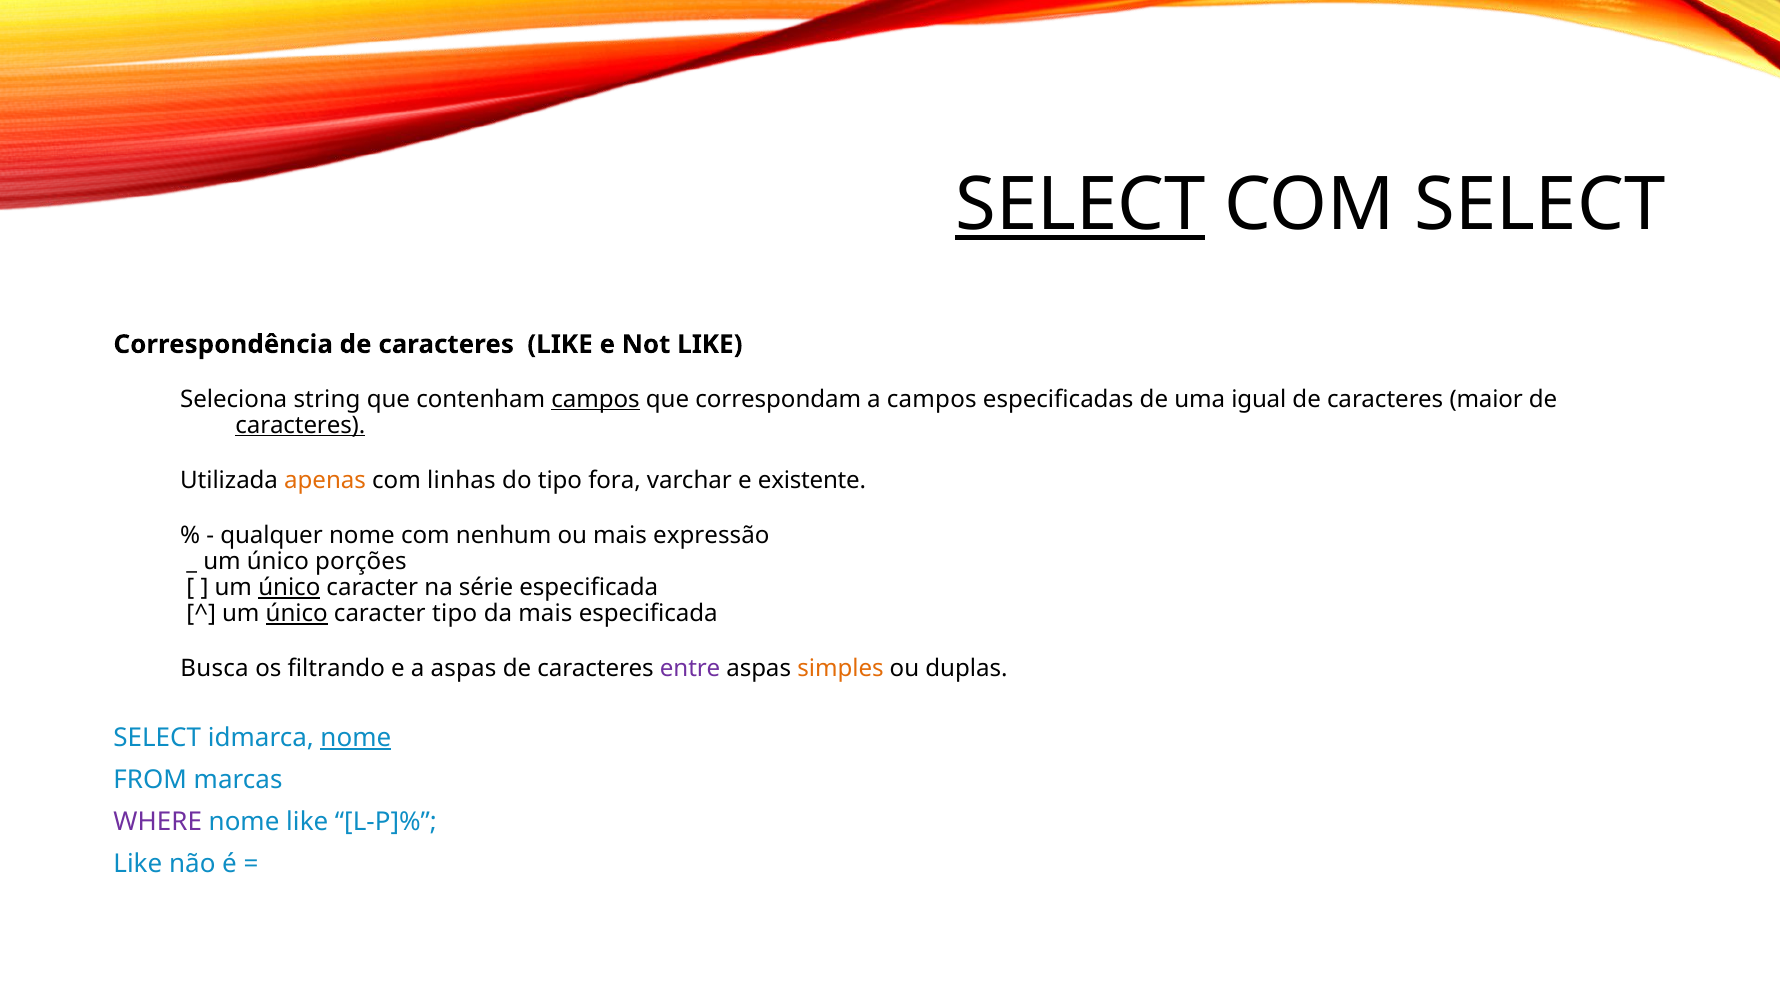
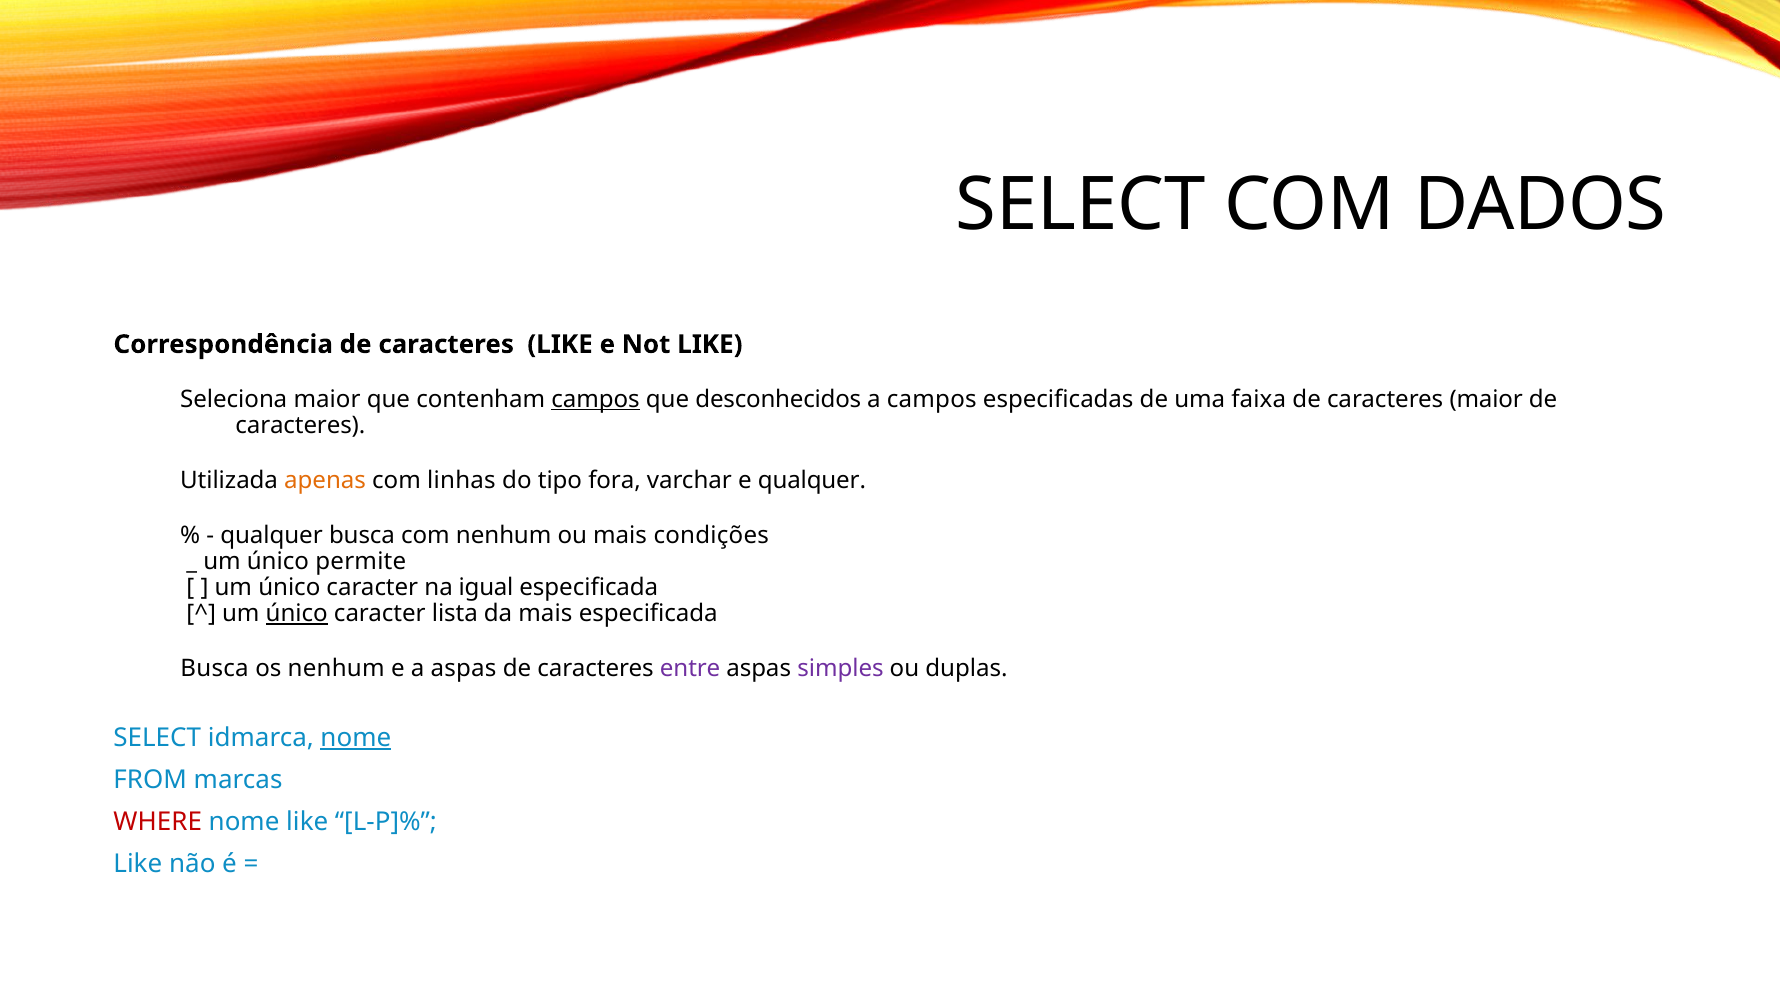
SELECT underline: present -> none (1080, 205)
COM SELECT: SELECT -> DADOS (1540, 205)
Seleciona string: string -> maior (327, 399)
correspondam: correspondam -> desconhecidos (778, 399)
igual: igual -> faixa (1259, 399)
caracteres underline: present -> none (300, 425)
e existente: existente -> qualquer (812, 480)
qualquer nome: nome -> busca (362, 535)
expressão: expressão -> condições (711, 535)
porções: porções -> permite (361, 562)
único underline: present -> none (289, 588)
série: série -> igual (486, 588)
caracter tipo: tipo -> lista (455, 614)
os filtrando: filtrando -> nenhum (336, 669)
simples colour: orange -> purple (841, 669)
WHERE colour: purple -> red (158, 822)
